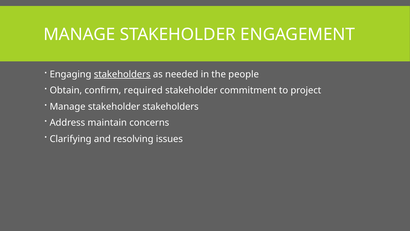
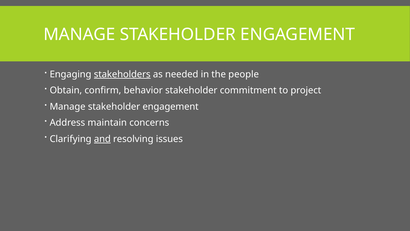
required: required -> behavior (143, 90)
stakeholders: stakeholders -> engagement (171, 106)
and underline: none -> present (102, 139)
